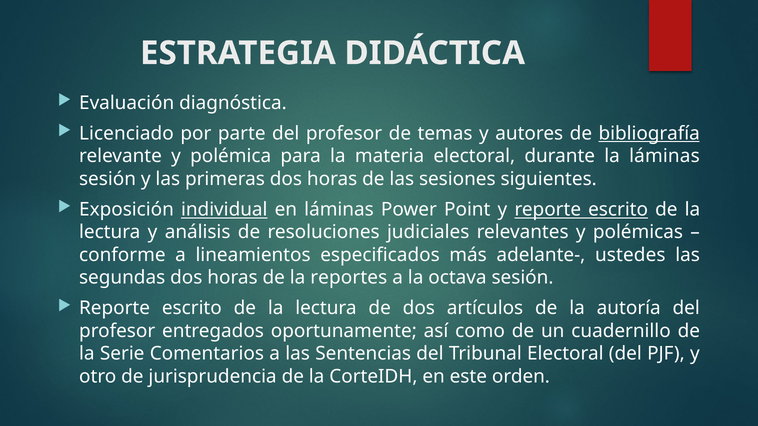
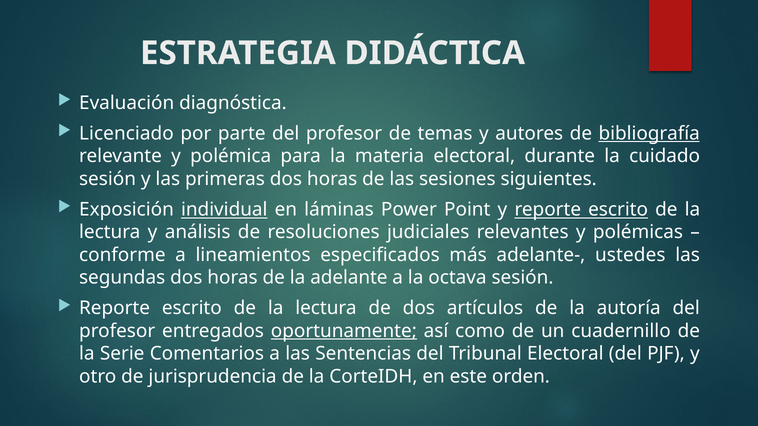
la láminas: láminas -> cuidado (665, 156)
reportes: reportes -> adelante (349, 278)
oportunamente underline: none -> present (344, 331)
